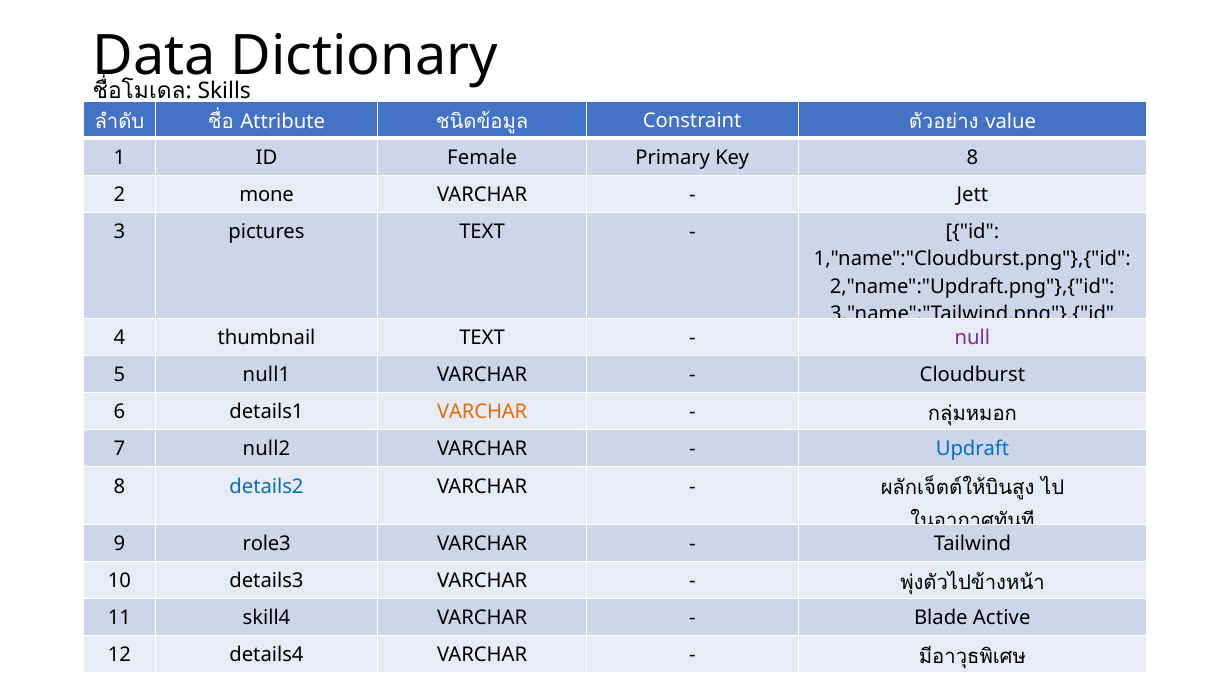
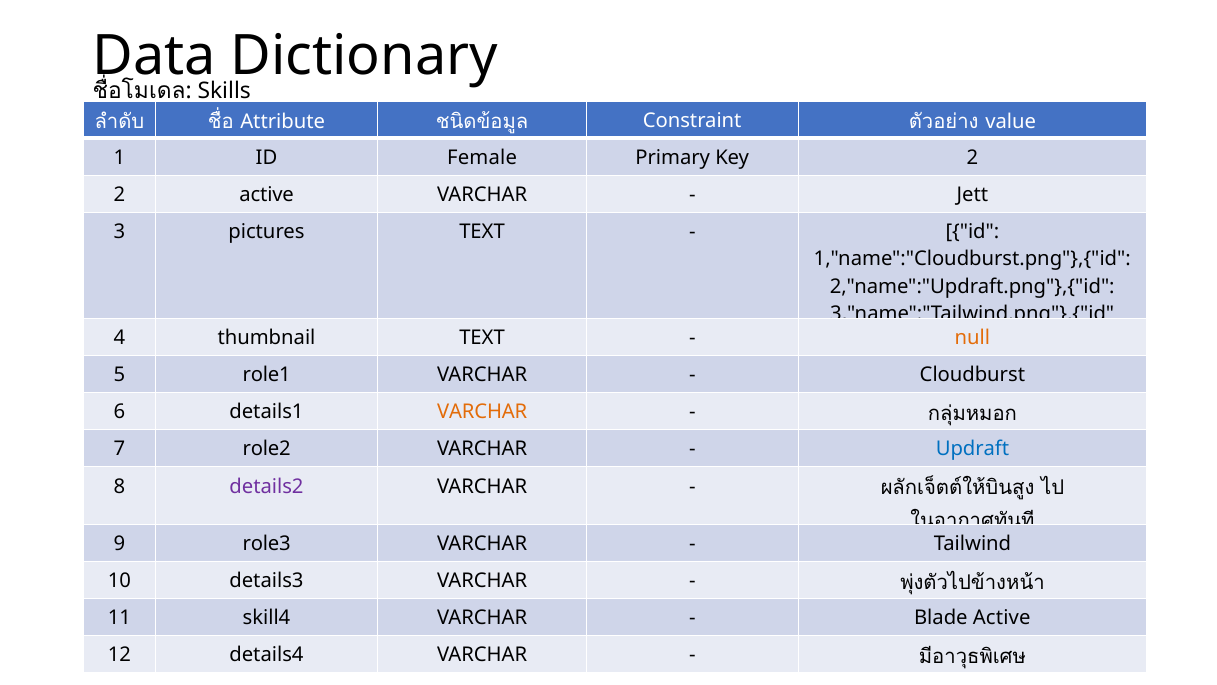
Key 8: 8 -> 2 (972, 157)
2 mone: mone -> active (267, 194)
null colour: purple -> orange (972, 338)
null1: null1 -> role1 (267, 375)
null2: null2 -> role2 (267, 449)
details2 colour: blue -> purple (267, 486)
